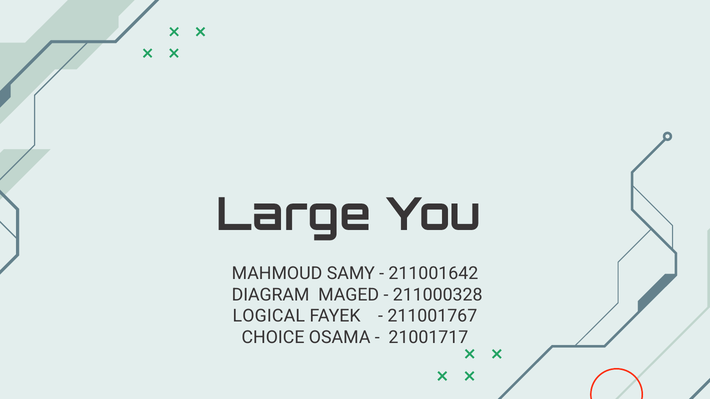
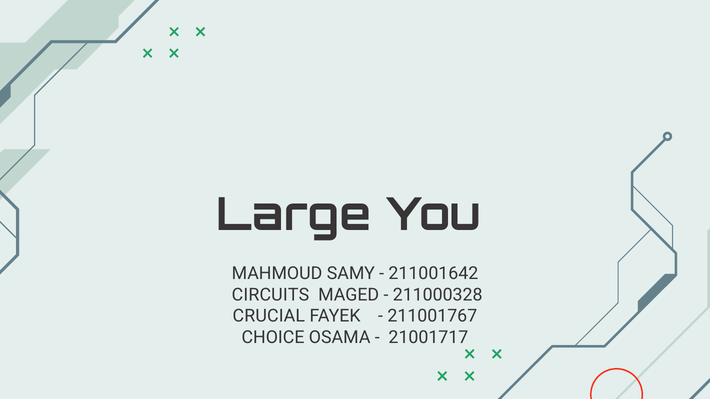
DIAGRAM: DIAGRAM -> CIRCUITS (270, 295)
LOGICAL: LOGICAL -> CRUCIAL (269, 316)
